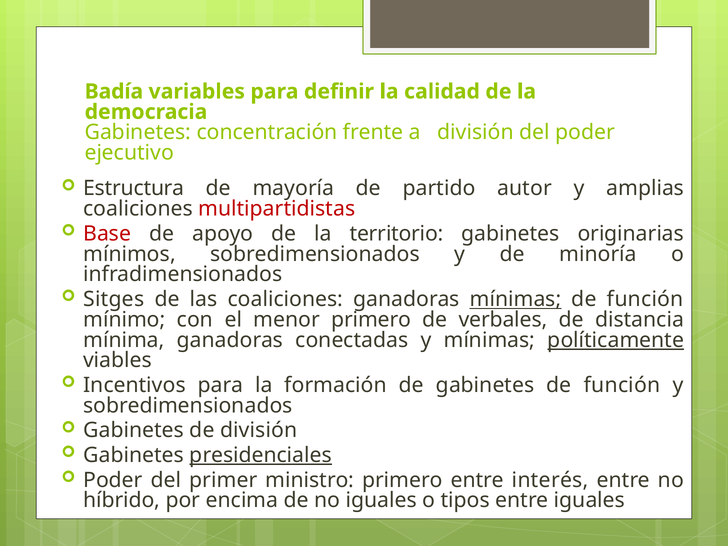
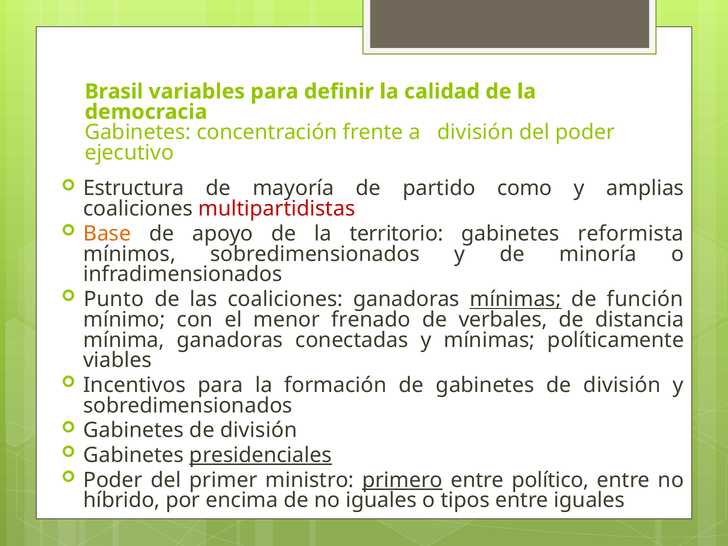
Badía: Badía -> Brasil (114, 92)
autor: autor -> como (525, 188)
Base colour: red -> orange (107, 234)
originarias: originarias -> reformista (631, 234)
Sitges: Sitges -> Punto (114, 299)
menor primero: primero -> frenado (371, 320)
políticamente underline: present -> none (616, 340)
de gabinetes de función: función -> división (622, 385)
primero underline: none -> present (402, 480)
interés: interés -> político (550, 480)
